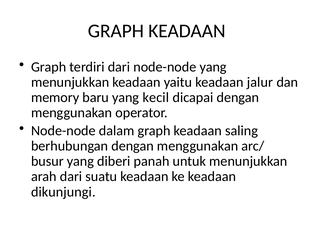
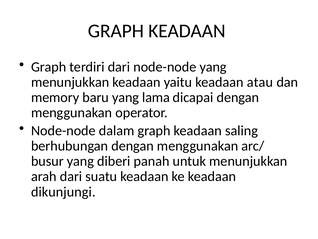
jalur: jalur -> atau (260, 82)
kecil: kecil -> lama (156, 97)
